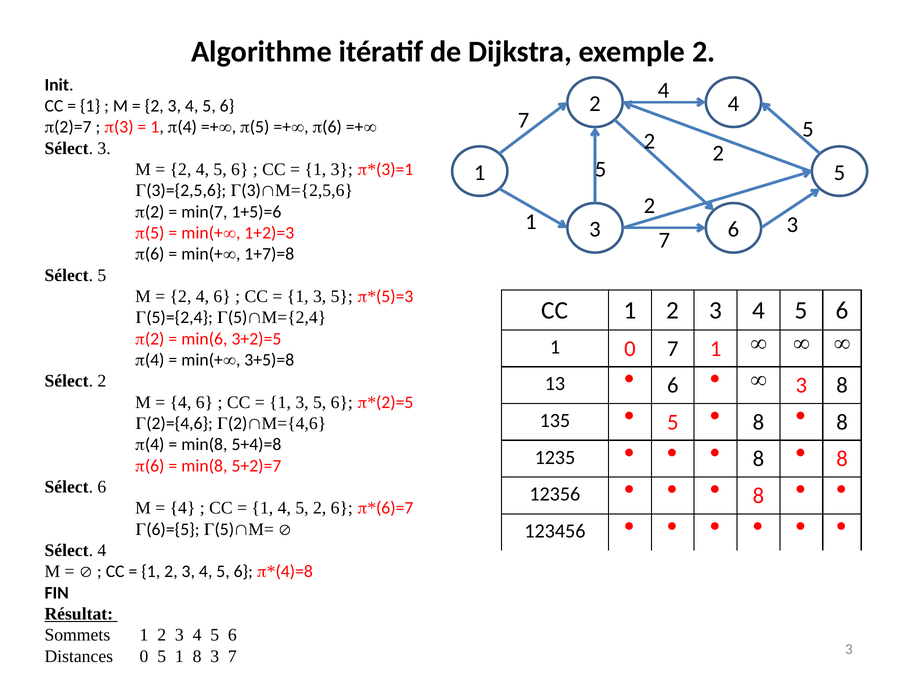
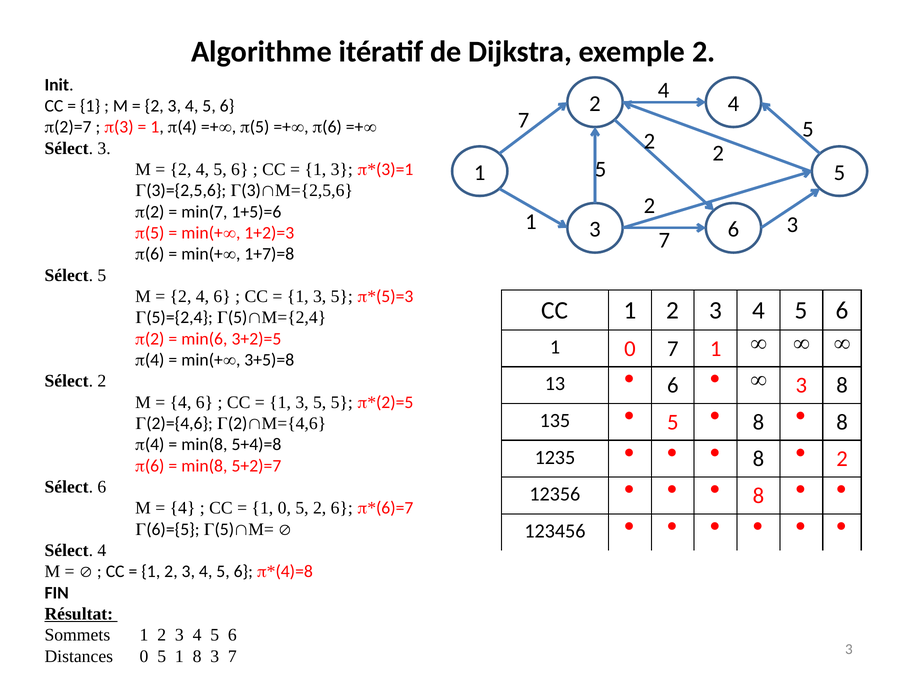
3 5 6: 6 -> 5 (342, 402)
8: 8 -> 2 (842, 459)
4: 4 -> 0 (284, 508)
